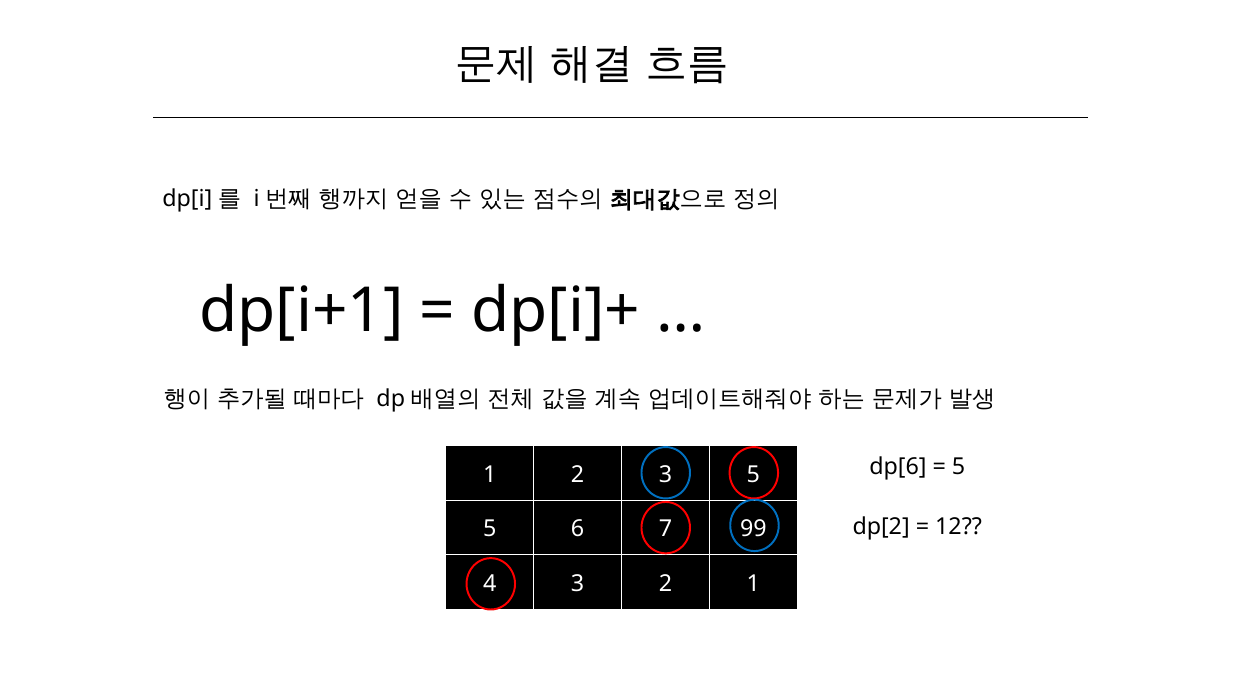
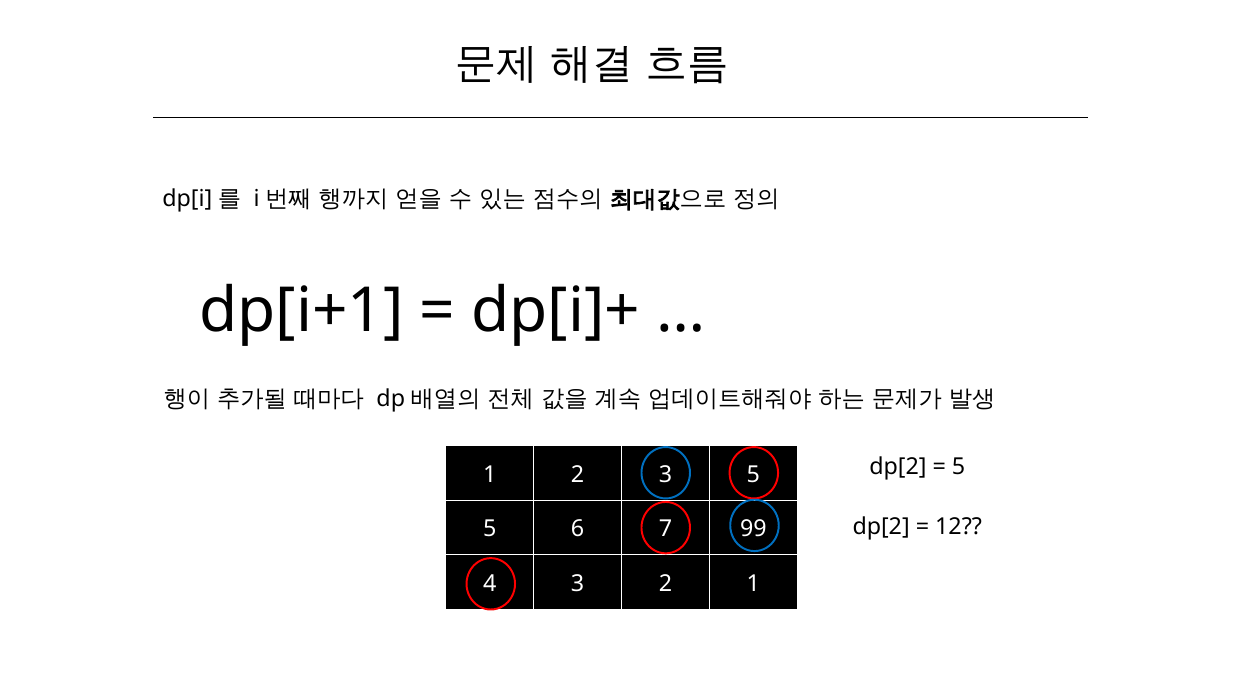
dp[6: dp[6 -> dp[2 (898, 467)
